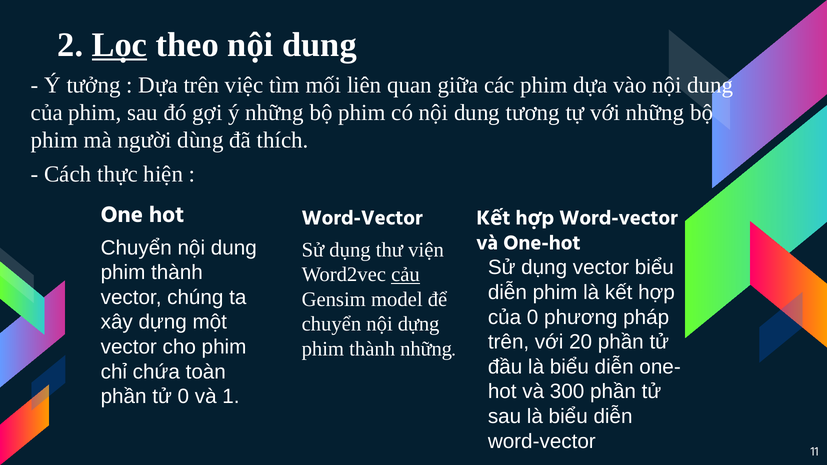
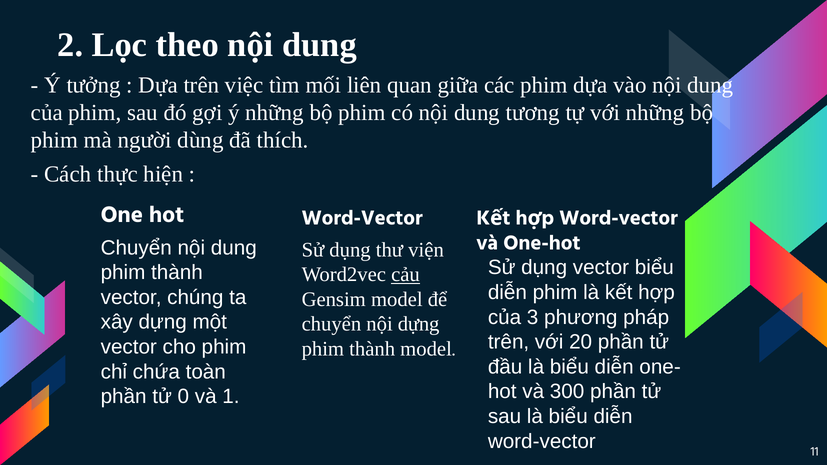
Lọc underline: present -> none (120, 45)
của 0: 0 -> 3 (533, 317)
thành những: những -> model (426, 349)
